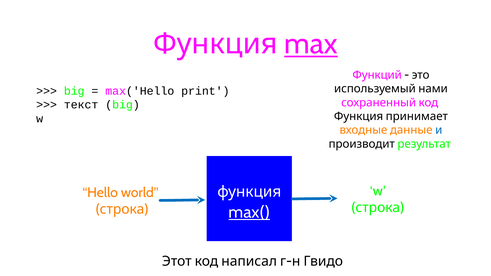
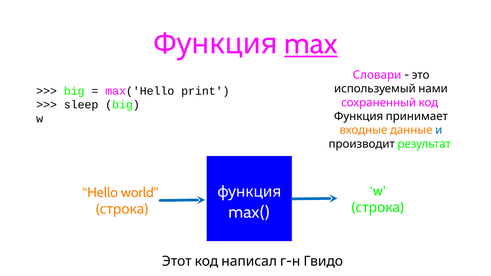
Функций: Функций -> Словари (377, 75)
текст: текст -> sleep (81, 105)
max( underline: present -> none (249, 212)
